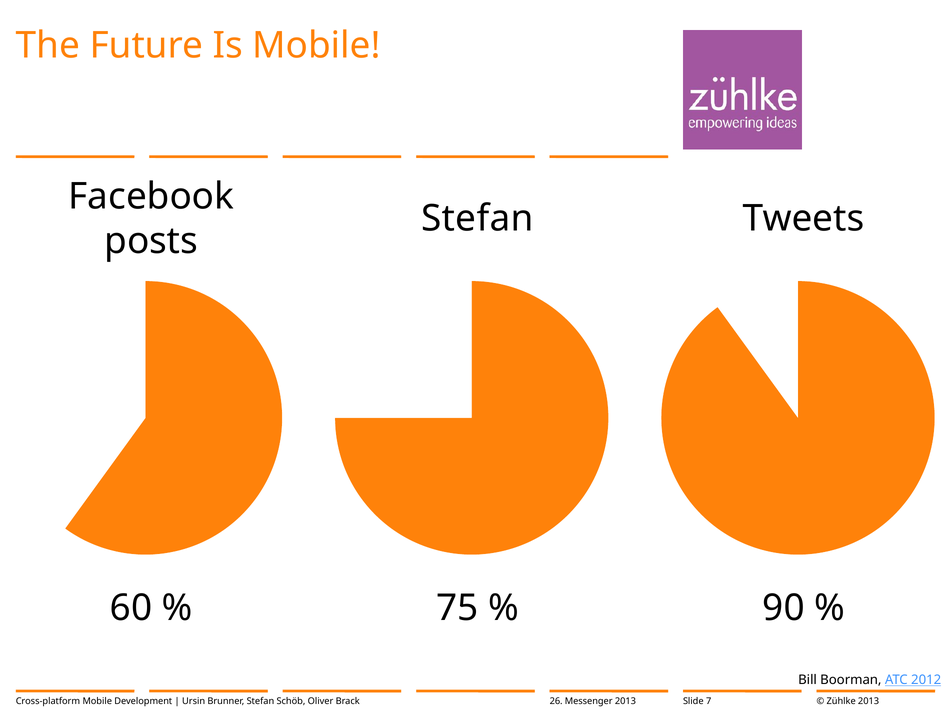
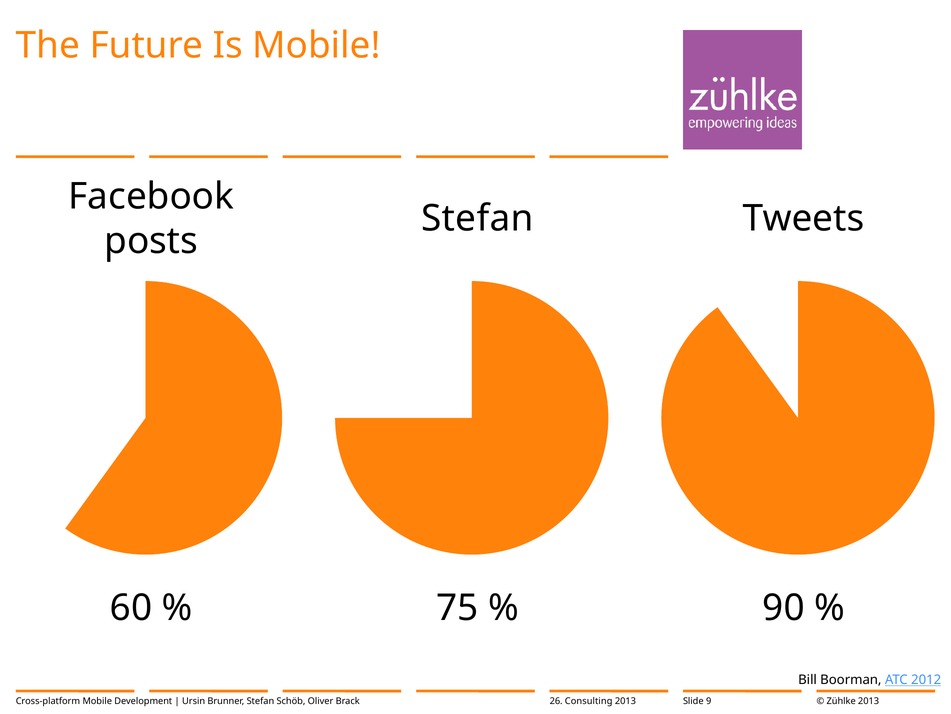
Messenger: Messenger -> Consulting (589, 700)
7: 7 -> 9 (709, 700)
